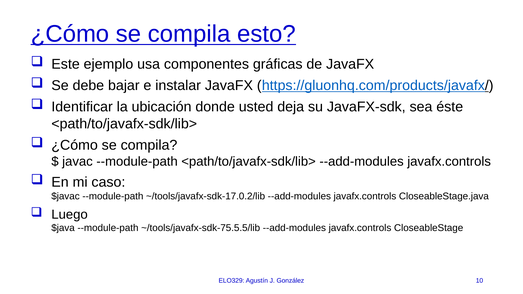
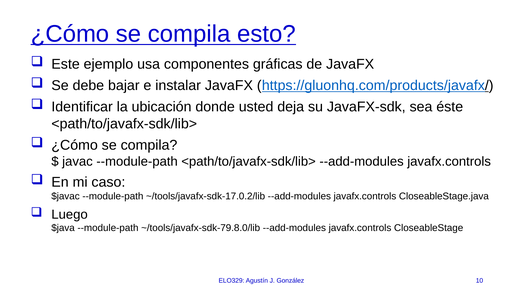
~/tools/javafx-sdk-75.5.5/lib: ~/tools/javafx-sdk-75.5.5/lib -> ~/tools/javafx-sdk-79.8.0/lib (201, 228)
